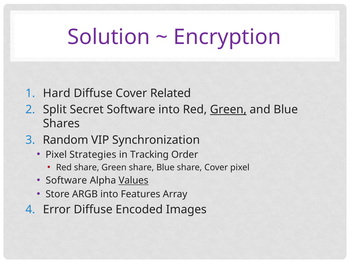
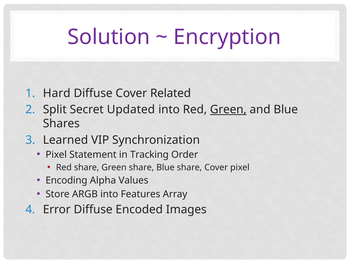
Secret Software: Software -> Updated (131, 109)
Random: Random -> Learned (65, 140)
Strategies: Strategies -> Statement (93, 154)
Software: Software -> Encoding (66, 180)
Values underline: present -> none (134, 180)
